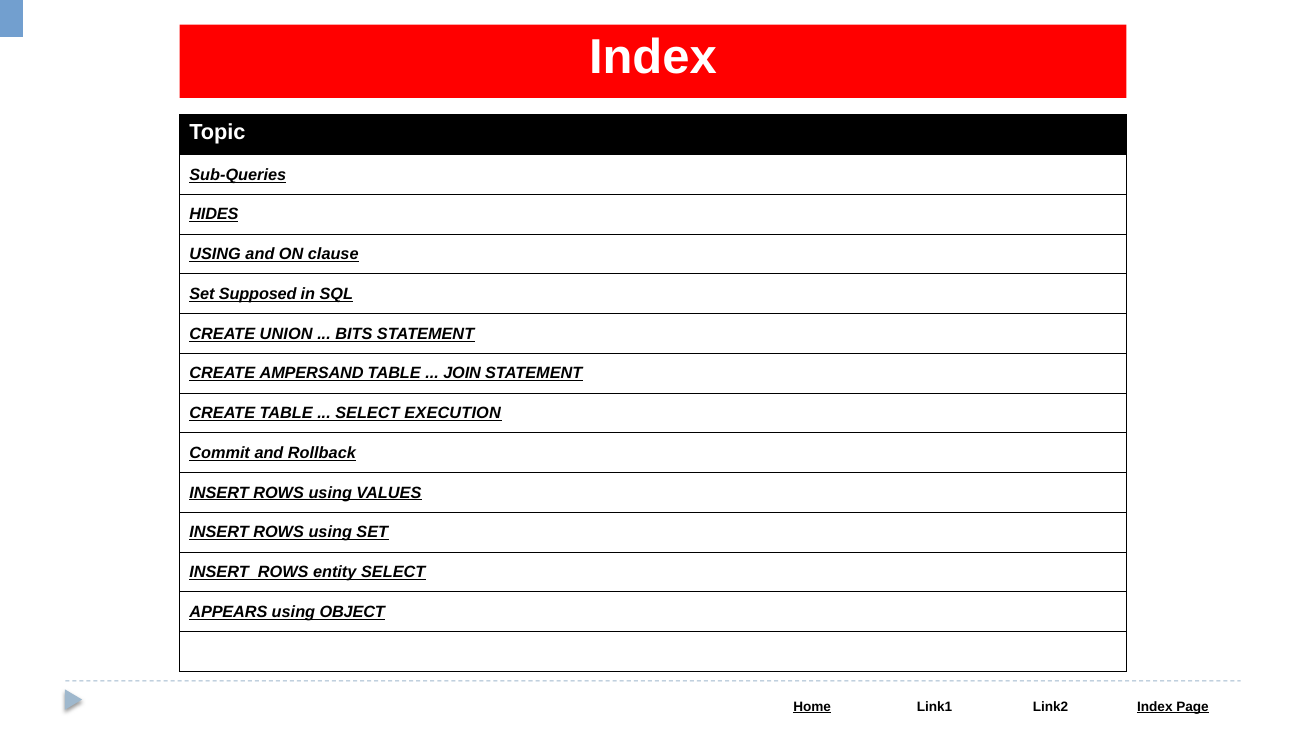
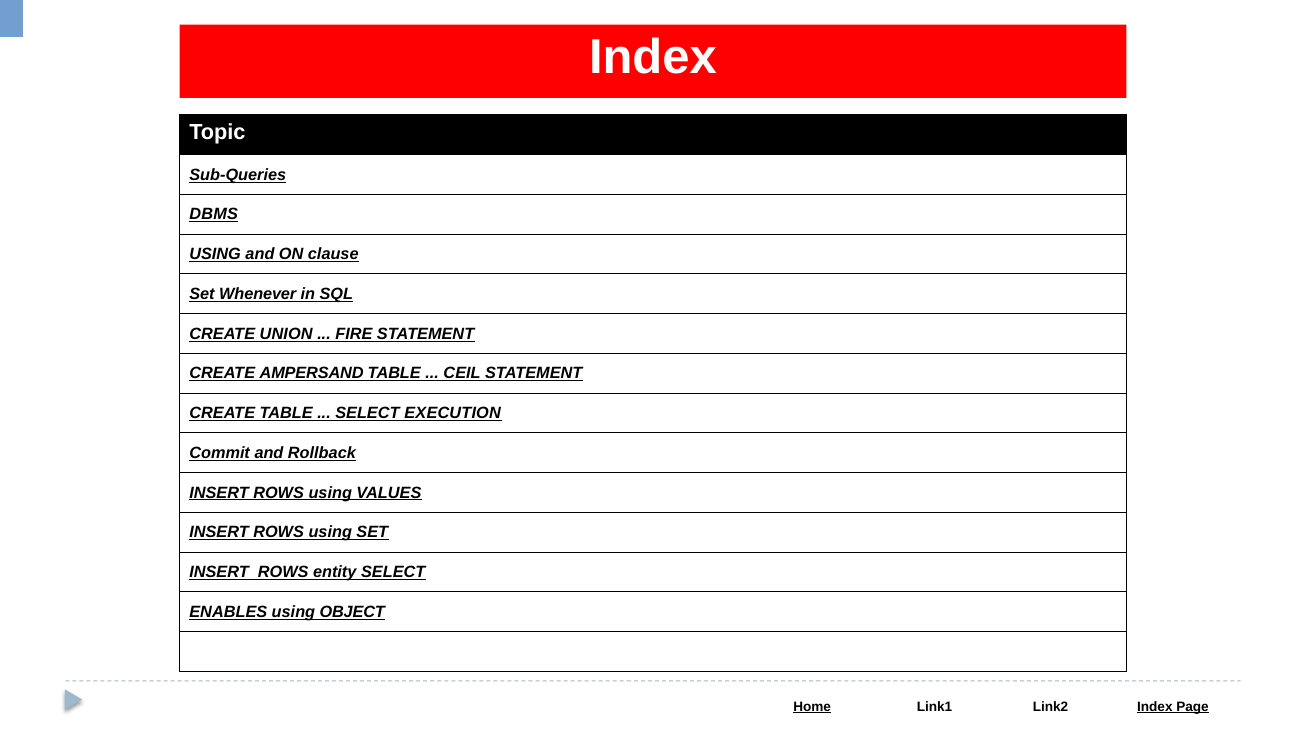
HIDES: HIDES -> DBMS (214, 214)
Supposed: Supposed -> Whenever (258, 294)
BITS: BITS -> FIRE (354, 334)
JOIN: JOIN -> CEIL (462, 373)
APPEARS: APPEARS -> ENABLES (228, 612)
